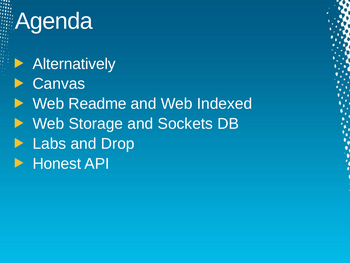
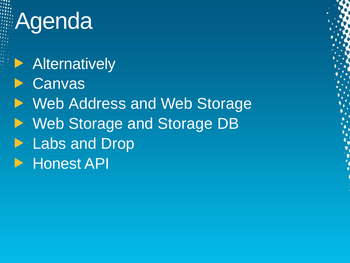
Readme: Readme -> Address (97, 104)
and Web Indexed: Indexed -> Storage (224, 104)
and Sockets: Sockets -> Storage (185, 124)
